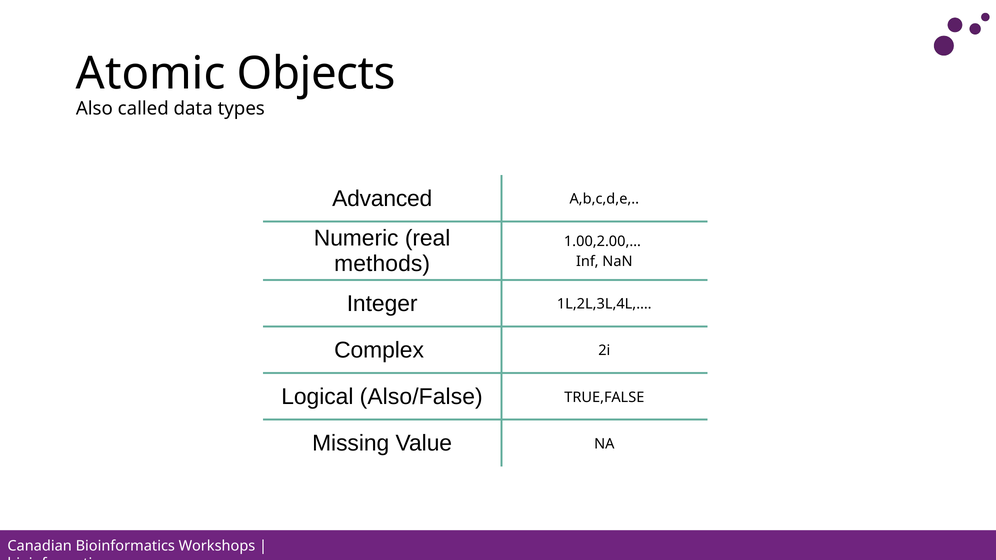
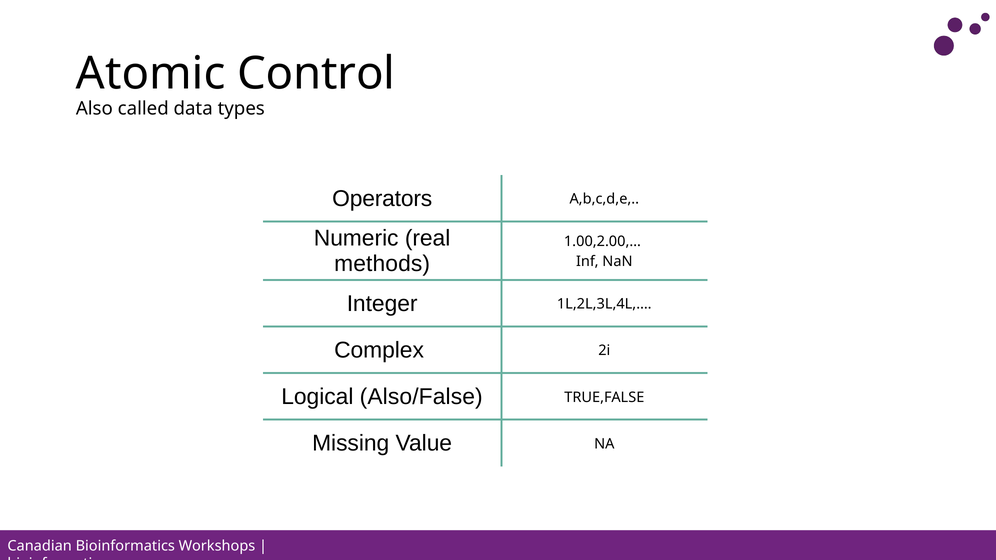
Objects: Objects -> Control (316, 74)
Advanced: Advanced -> Operators (382, 199)
